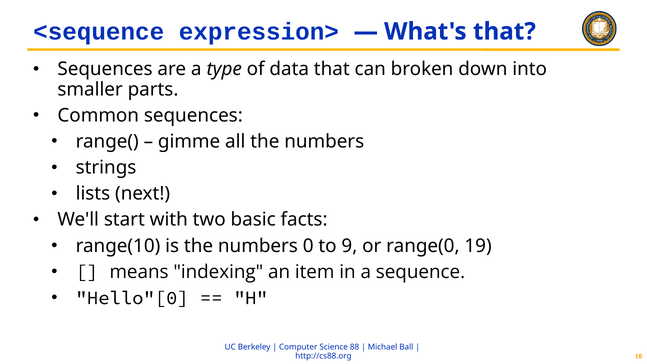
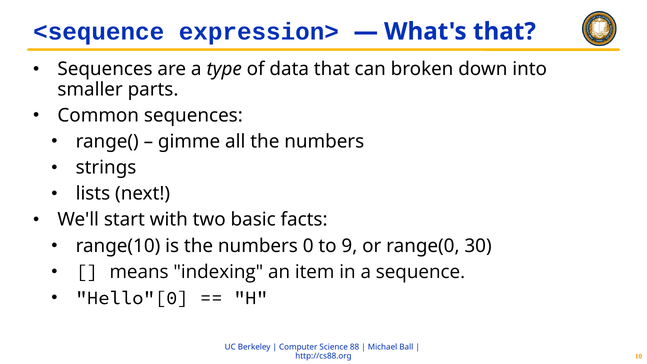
19: 19 -> 30 (478, 246)
